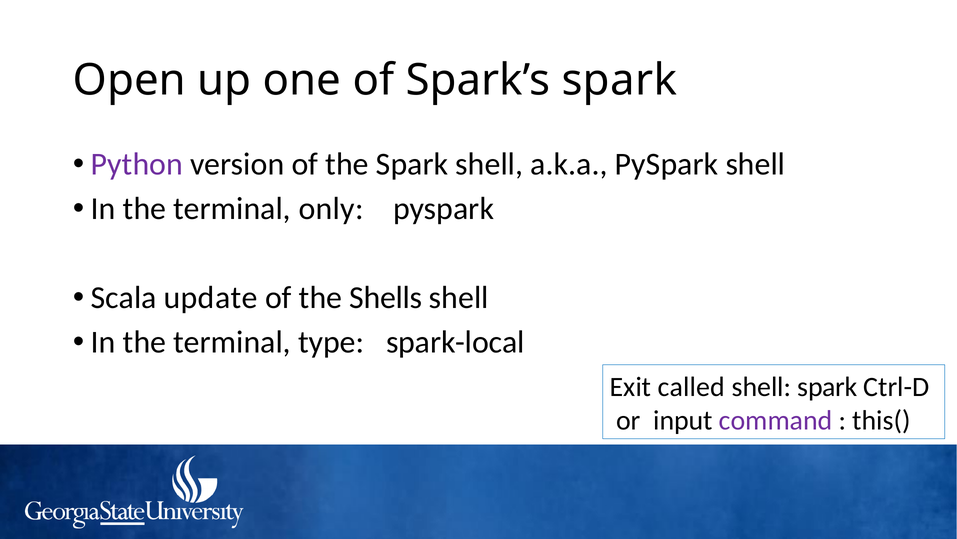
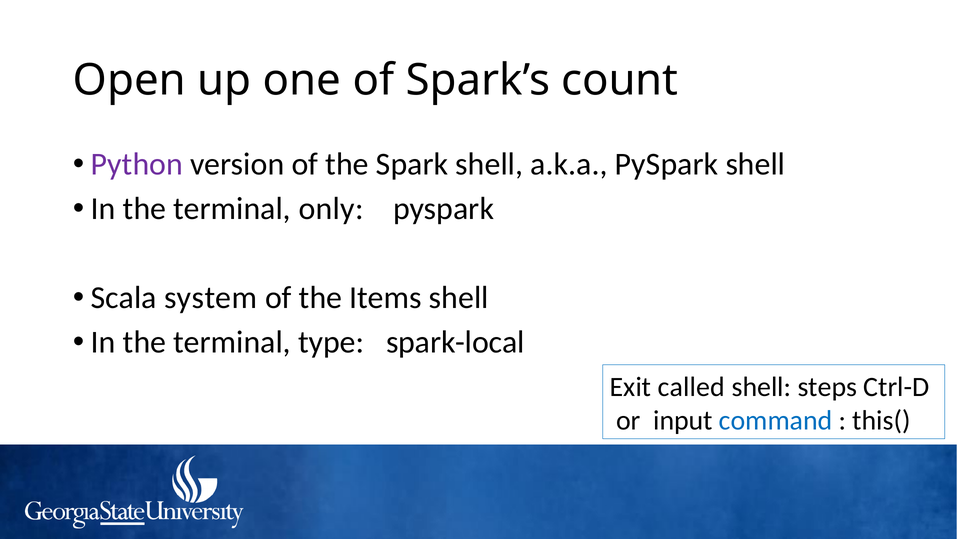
Spark’s spark: spark -> count (620, 80)
update: update -> system (211, 297)
Shells: Shells -> Items (386, 297)
shell spark: spark -> steps (827, 386)
command colour: purple -> blue (776, 420)
